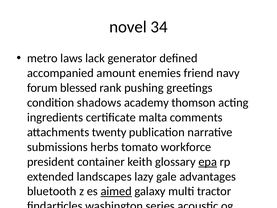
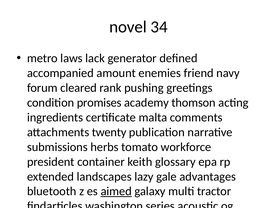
blessed: blessed -> cleared (79, 88)
shadows: shadows -> promises (99, 102)
epa underline: present -> none (208, 162)
